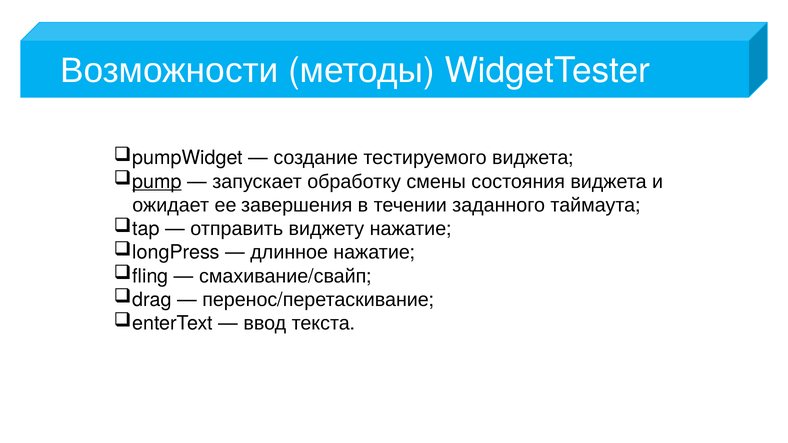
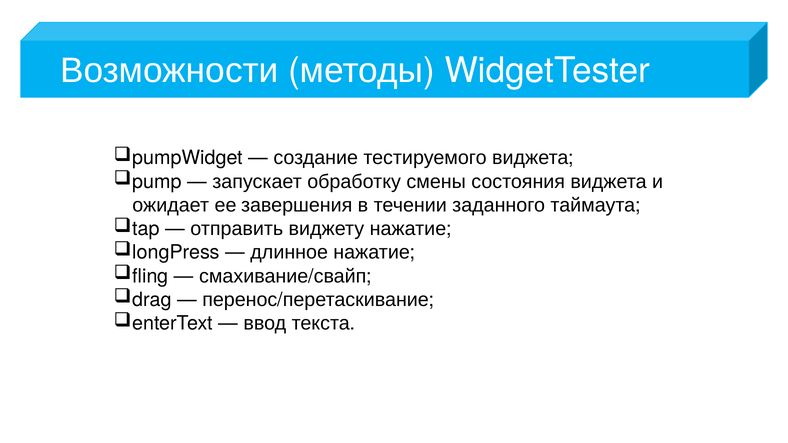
pump underline: present -> none (157, 182)
